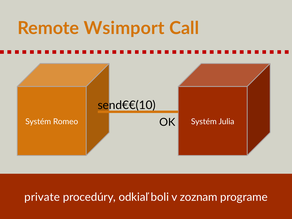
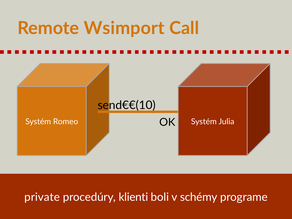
odkiaľ: odkiaľ -> klienti (133, 197)
zoznam: zoznam -> schémy (199, 197)
